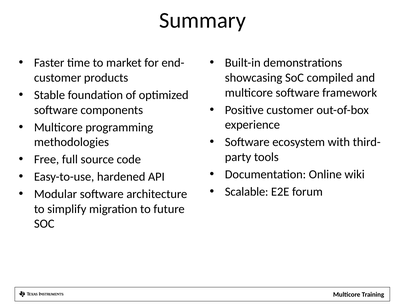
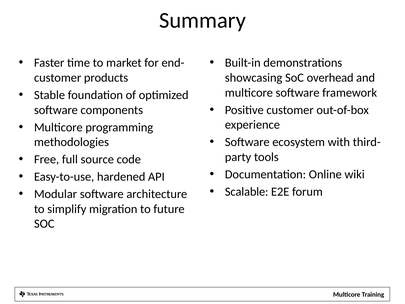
compiled: compiled -> overhead (330, 78)
